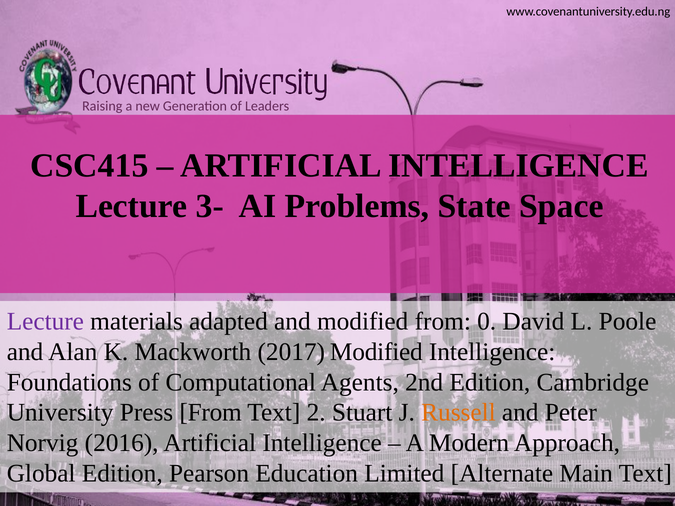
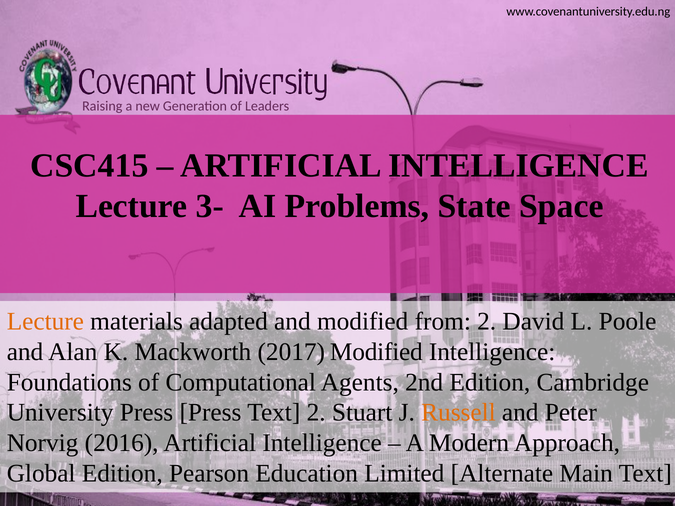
Lecture colour: purple -> orange (45, 322)
from 0: 0 -> 2 (487, 322)
Press From: From -> Press (210, 413)
